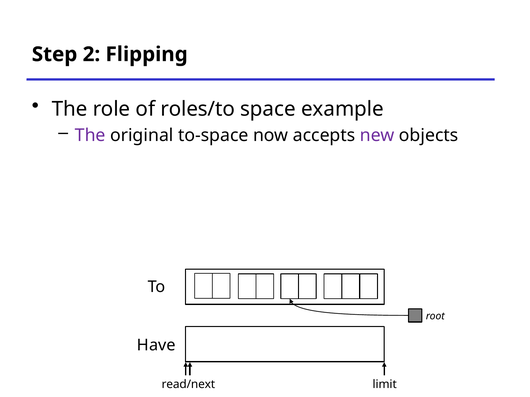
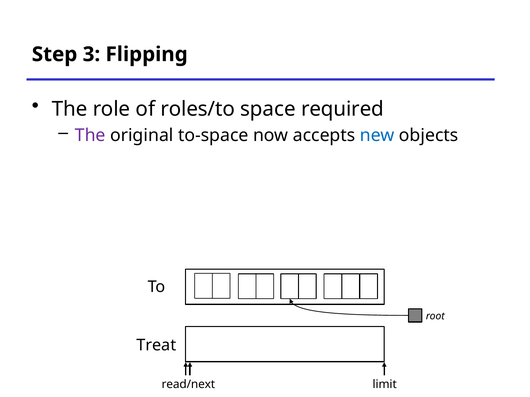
2: 2 -> 3 (91, 54)
example: example -> required (342, 109)
new colour: purple -> blue (377, 136)
Have: Have -> Treat (156, 345)
